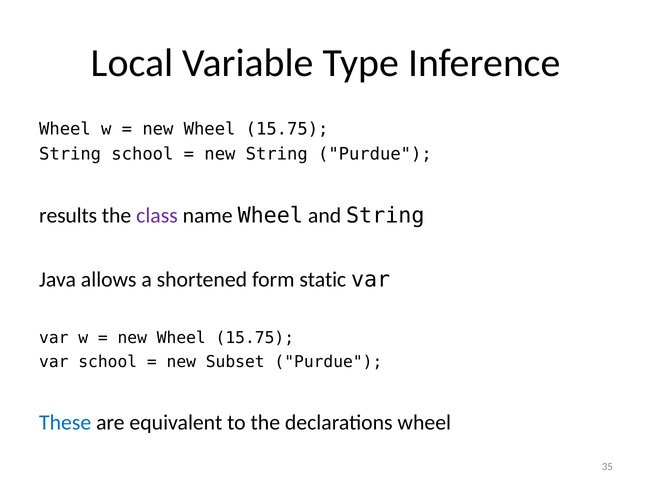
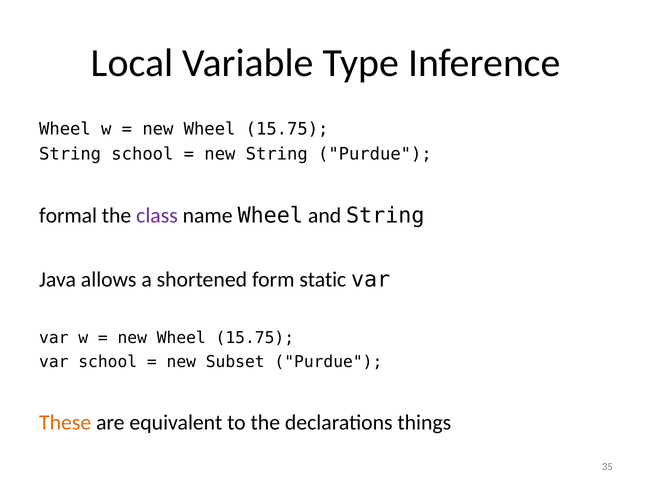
results: results -> formal (68, 216)
These colour: blue -> orange (65, 423)
declarations wheel: wheel -> things (424, 423)
